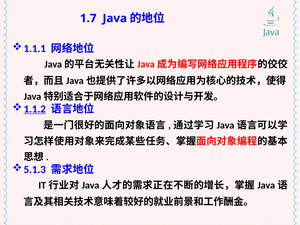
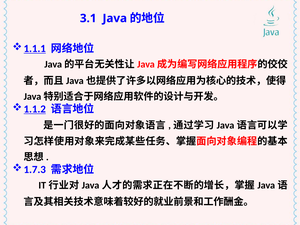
1.7: 1.7 -> 3.1 (88, 18)
1.1.1 underline: none -> present (35, 49)
5.1.3: 5.1.3 -> 1.7.3 (35, 170)
